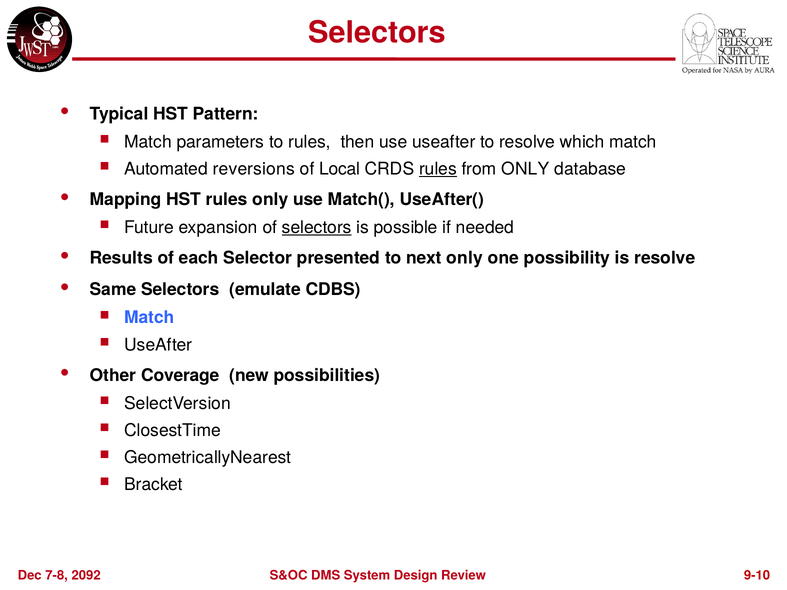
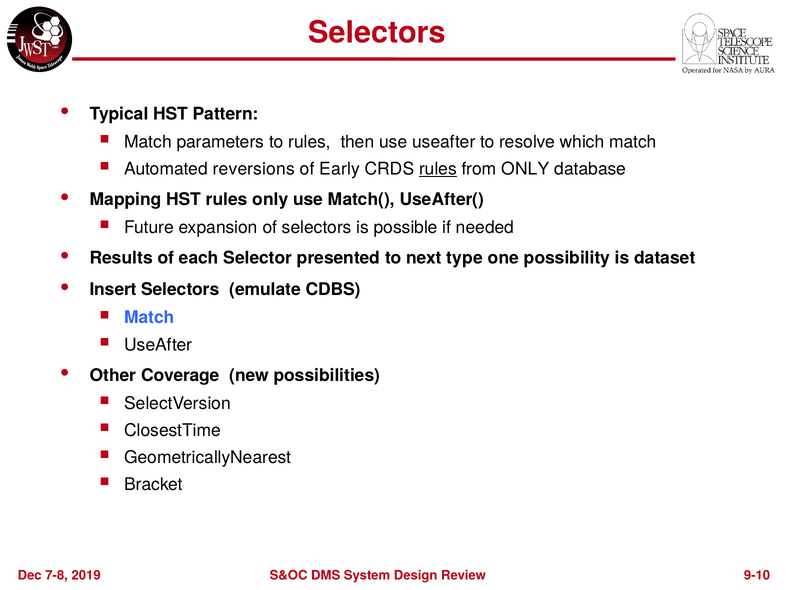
Local: Local -> Early (340, 169)
selectors underline: present -> none (317, 228)
next only: only -> type (465, 258)
is resolve: resolve -> dataset (665, 258)
Same: Same -> Insert (113, 290)
2092: 2092 -> 2019 (86, 576)
